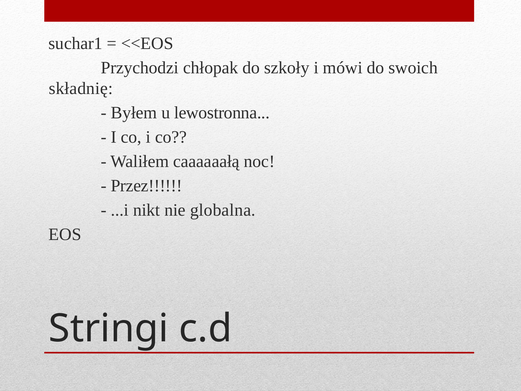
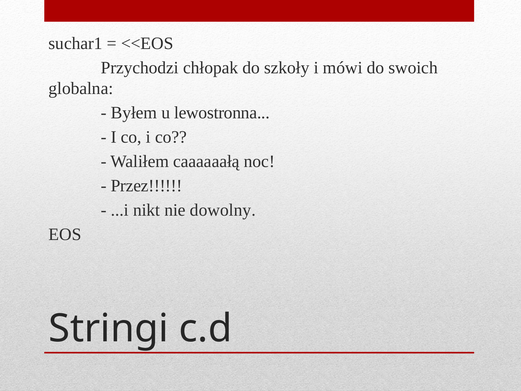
składnię: składnię -> globalna (81, 88)
globalna: globalna -> dowolny (223, 210)
